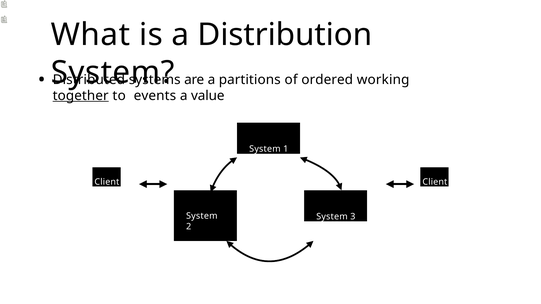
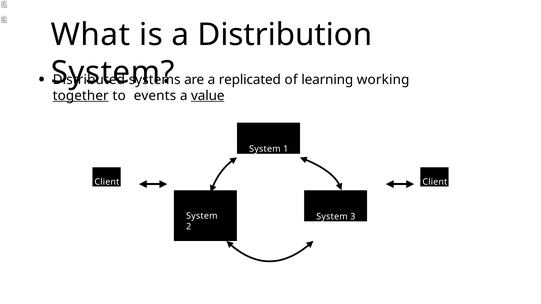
partitions: partitions -> replicated (250, 80)
ordered: ordered -> learning (327, 80)
value underline: none -> present (208, 96)
